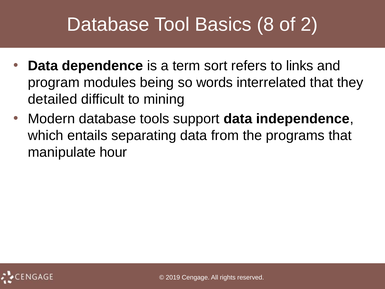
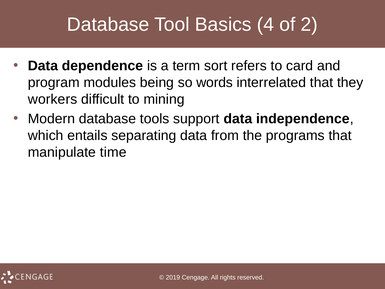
8: 8 -> 4 (265, 24)
links: links -> card (300, 66)
detailed: detailed -> workers (53, 99)
hour: hour -> time (113, 152)
